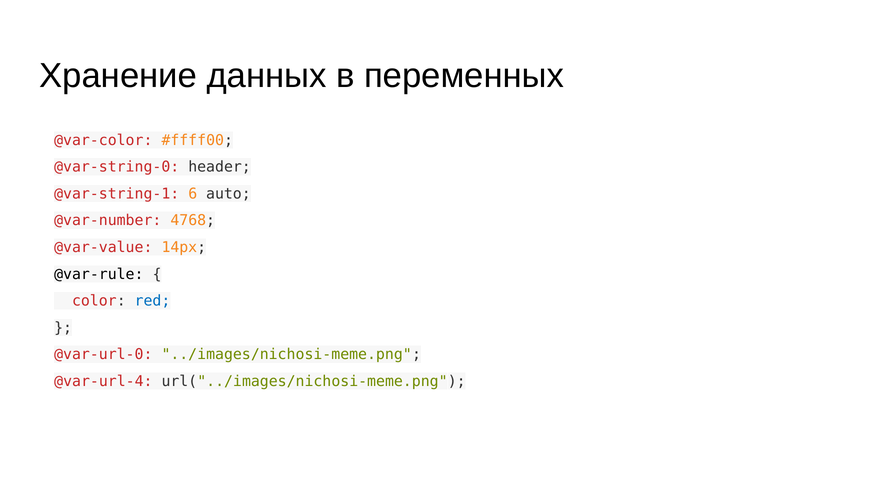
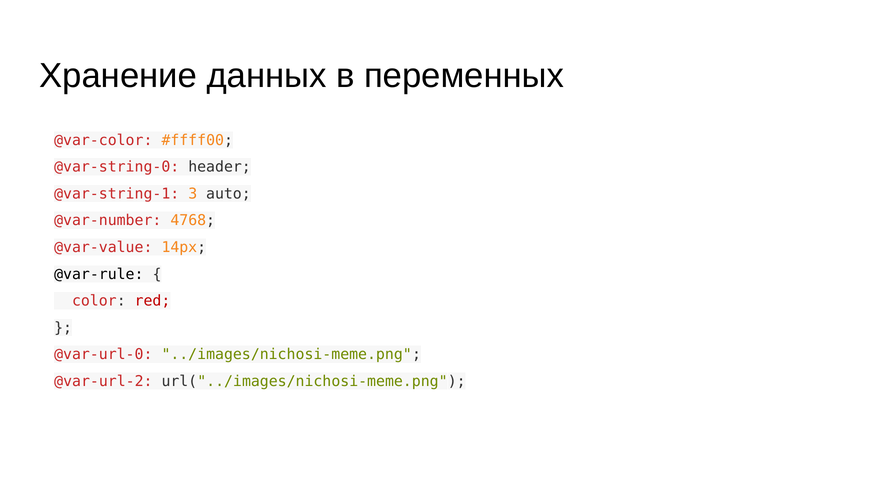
6: 6 -> 3 (193, 194)
red colour: blue -> red (152, 301)
@var-url-4: @var-url-4 -> @var-url-2 (103, 381)
